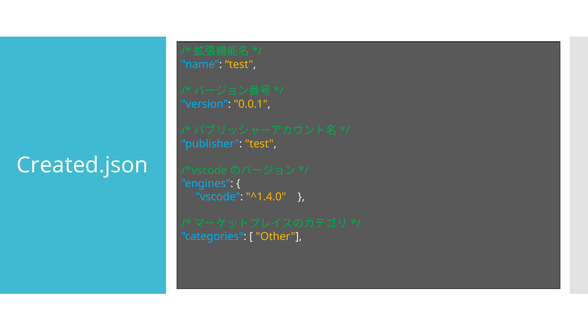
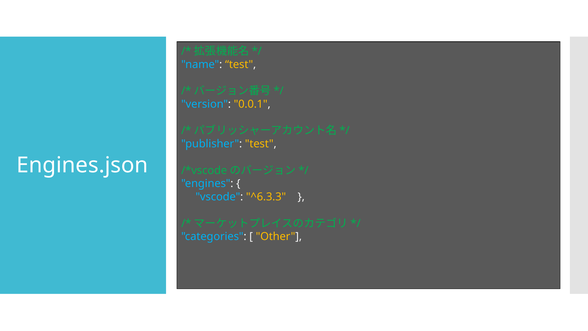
Created.json: Created.json -> Engines.json (82, 165)
^1.4.0: ^1.4.0 -> ^6.3.3 (266, 197)
